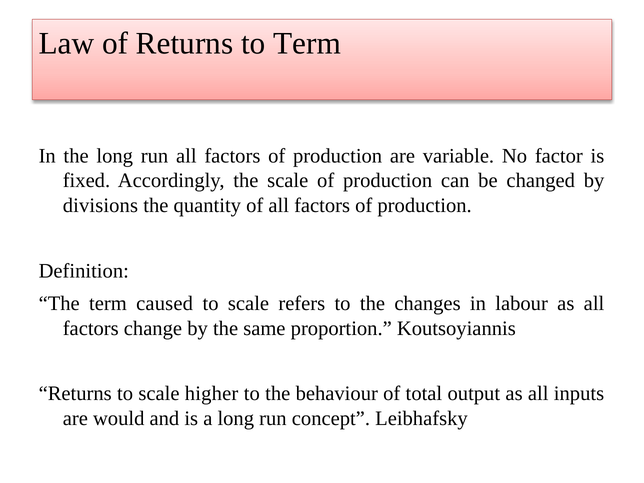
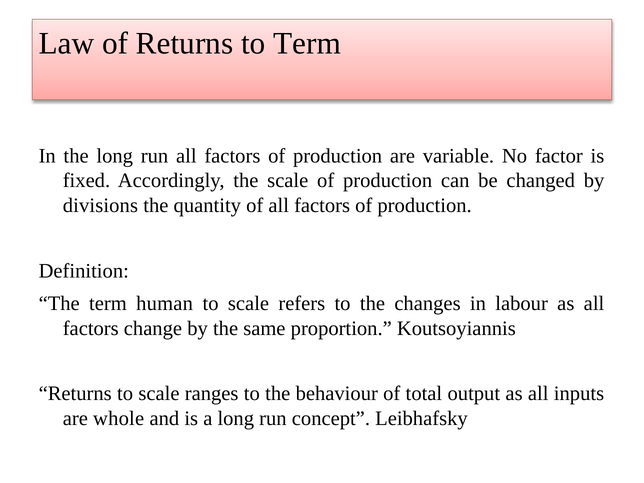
caused: caused -> human (165, 304)
higher: higher -> ranges (212, 394)
would: would -> whole (119, 418)
